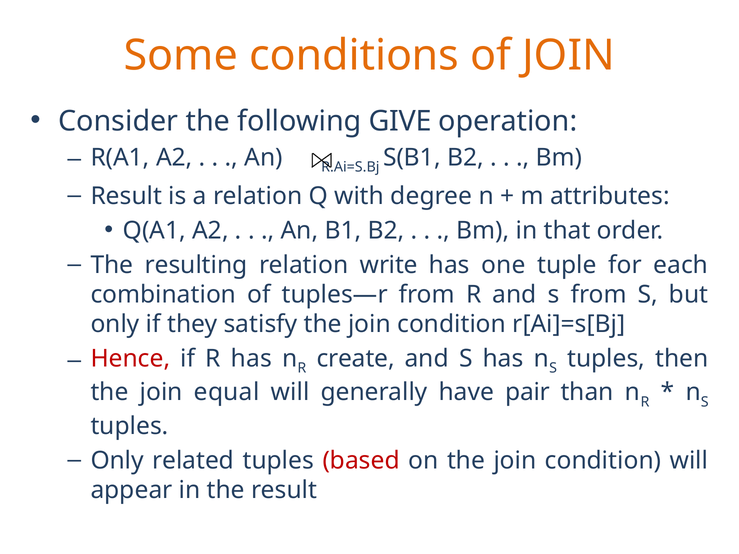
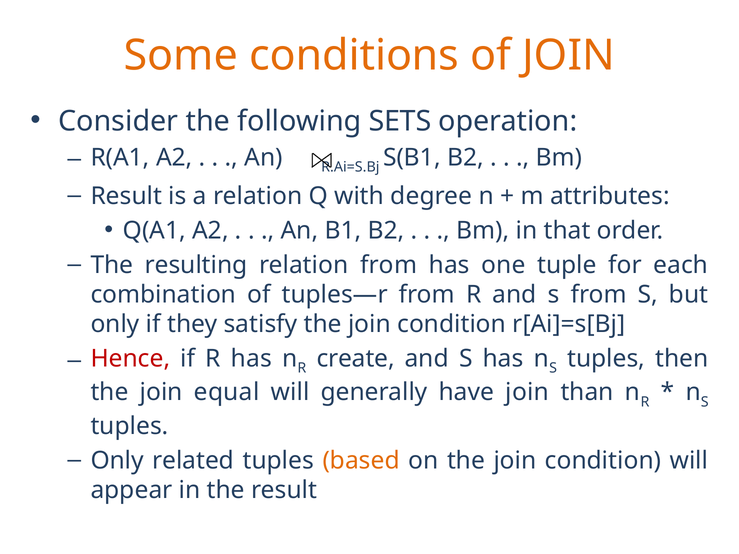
GIVE: GIVE -> SETS (400, 121)
relation write: write -> from (389, 265)
have pair: pair -> join (527, 392)
based colour: red -> orange (361, 461)
